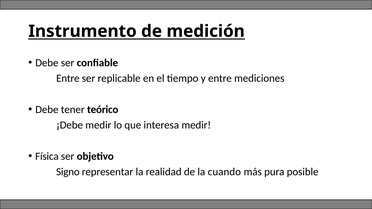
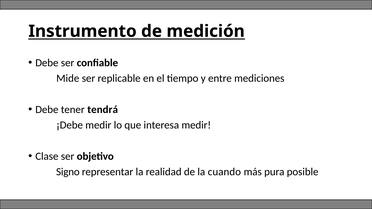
Entre: Entre -> Mide (68, 78)
teórico: teórico -> tendrá (103, 110)
Física: Física -> Clase (47, 156)
